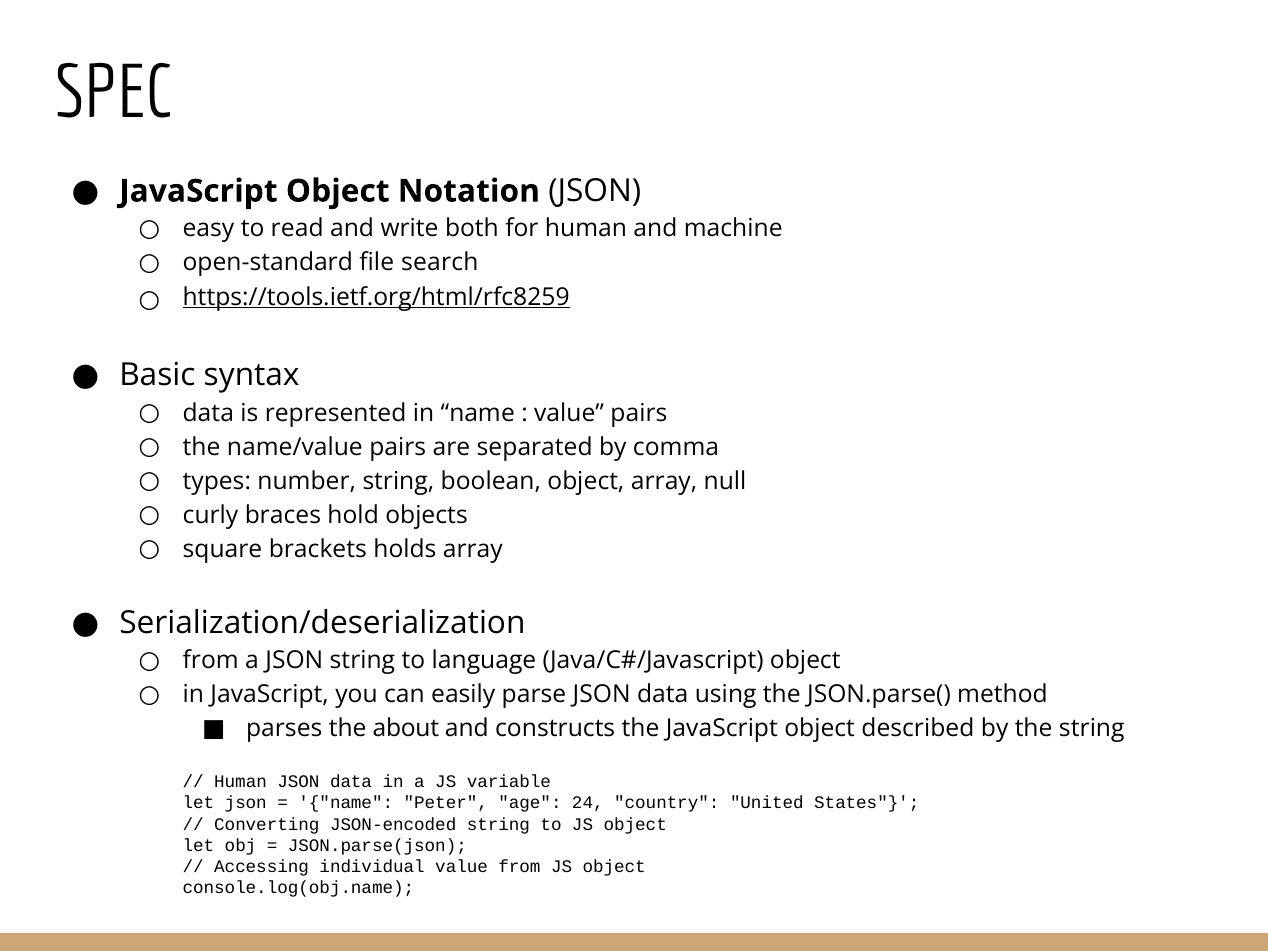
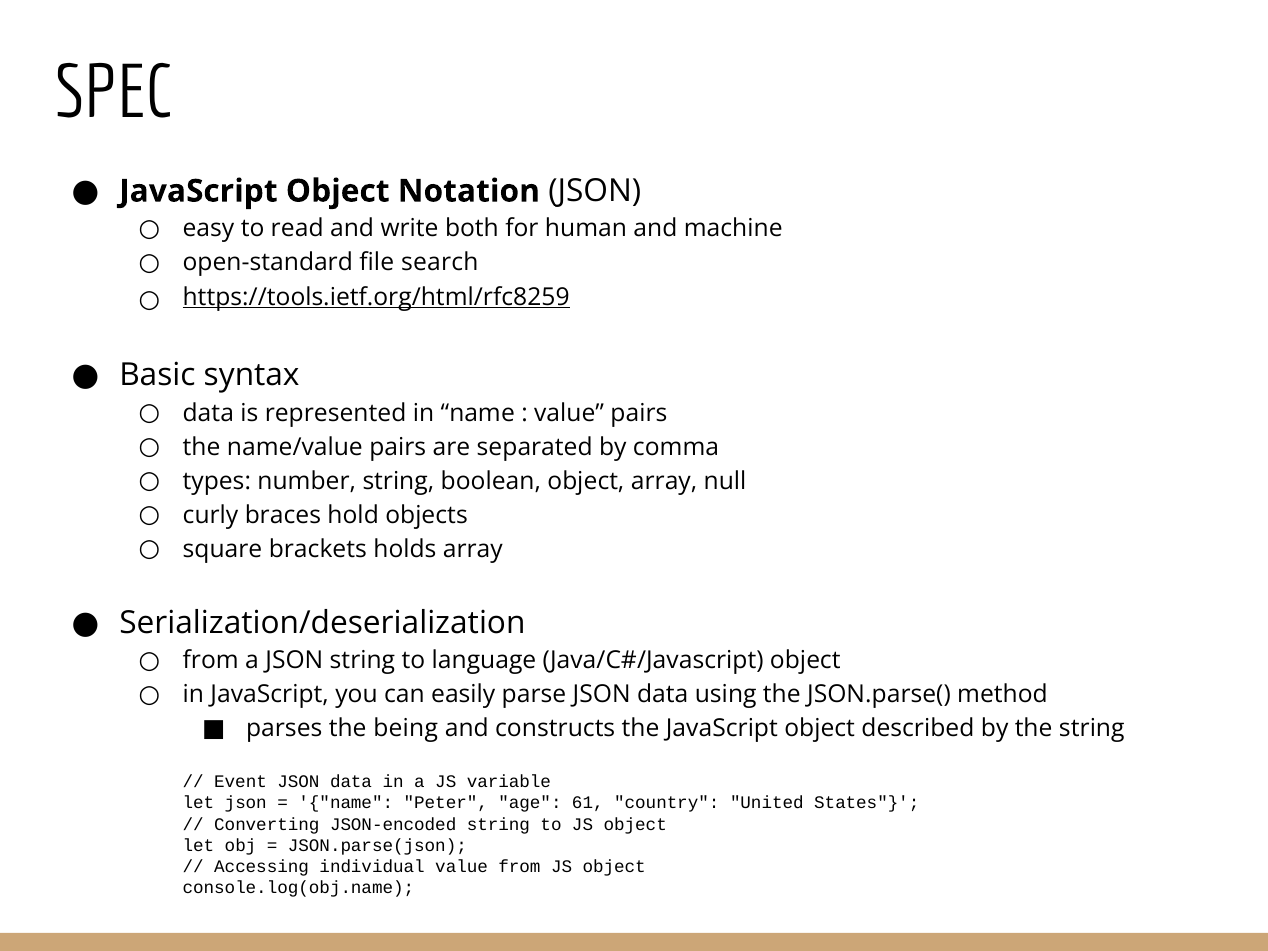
about: about -> being (406, 729)
Human: Human -> Event (241, 782)
24: 24 -> 61 (588, 803)
